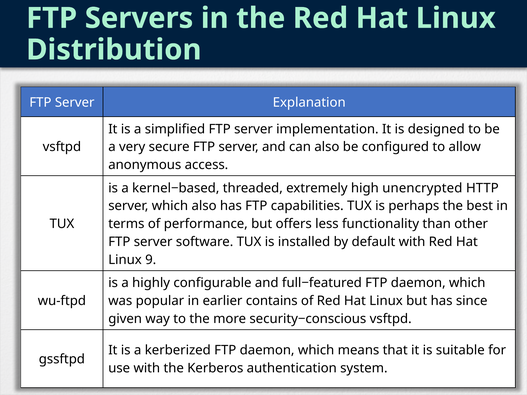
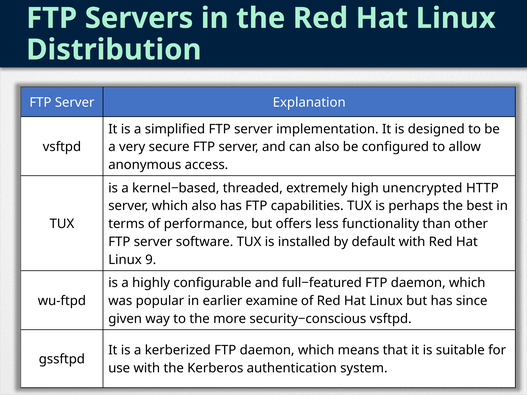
contains: contains -> examine (272, 301)
